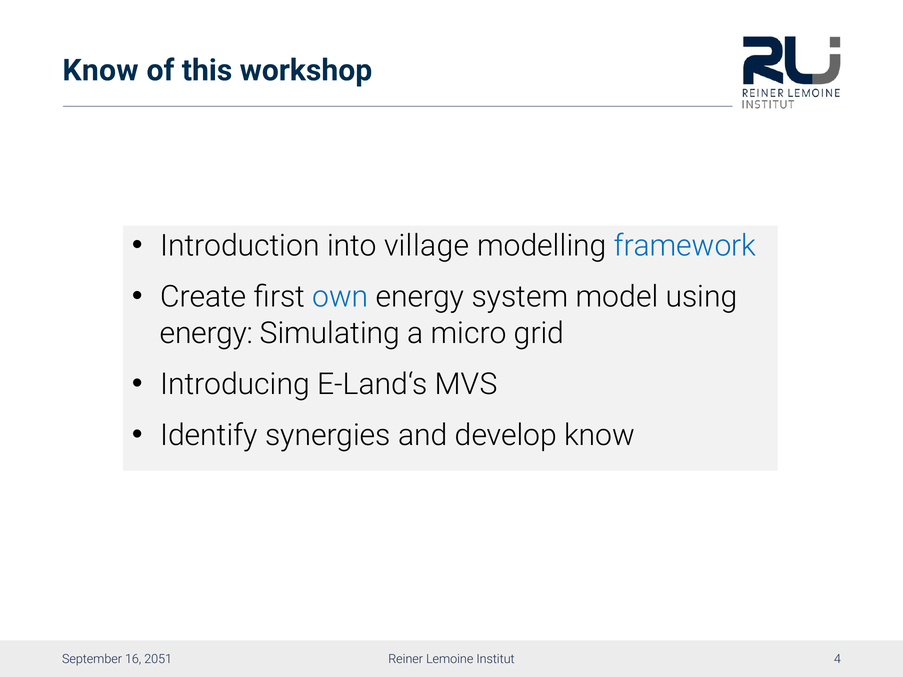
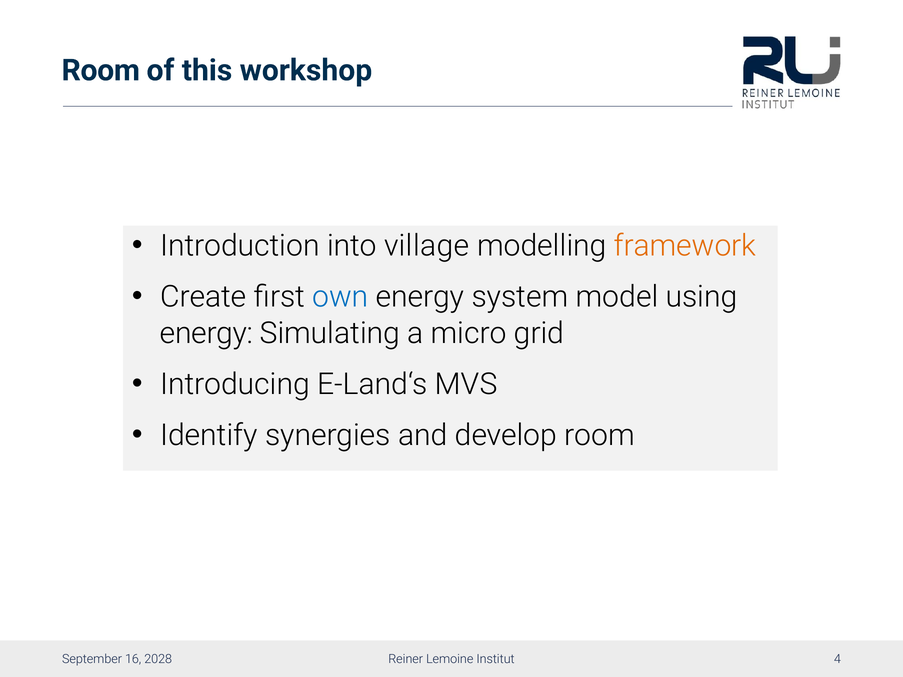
Know: Know -> Room (101, 70)
framework colour: blue -> orange (685, 246)
develop know: know -> room (600, 436)
2051: 2051 -> 2028 (158, 659)
